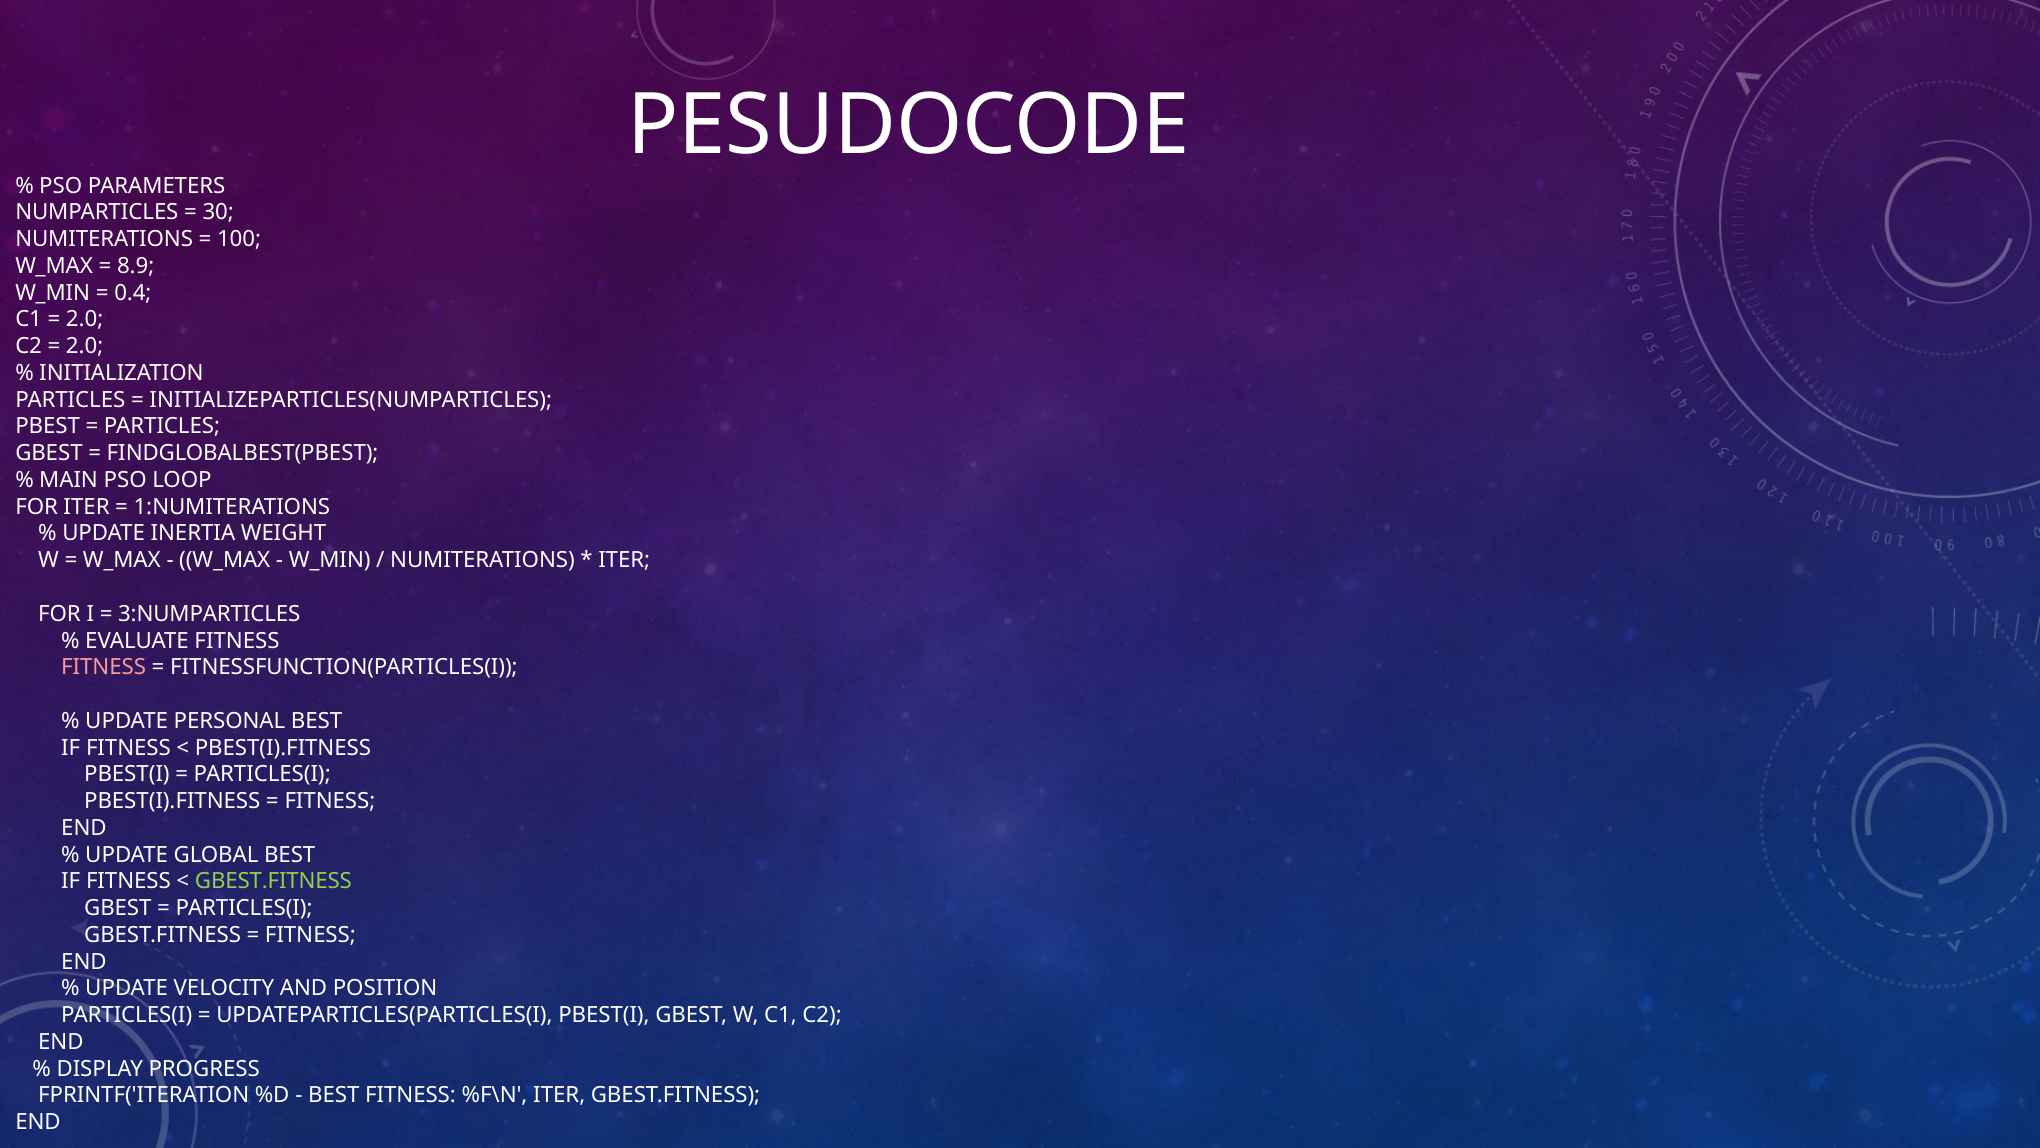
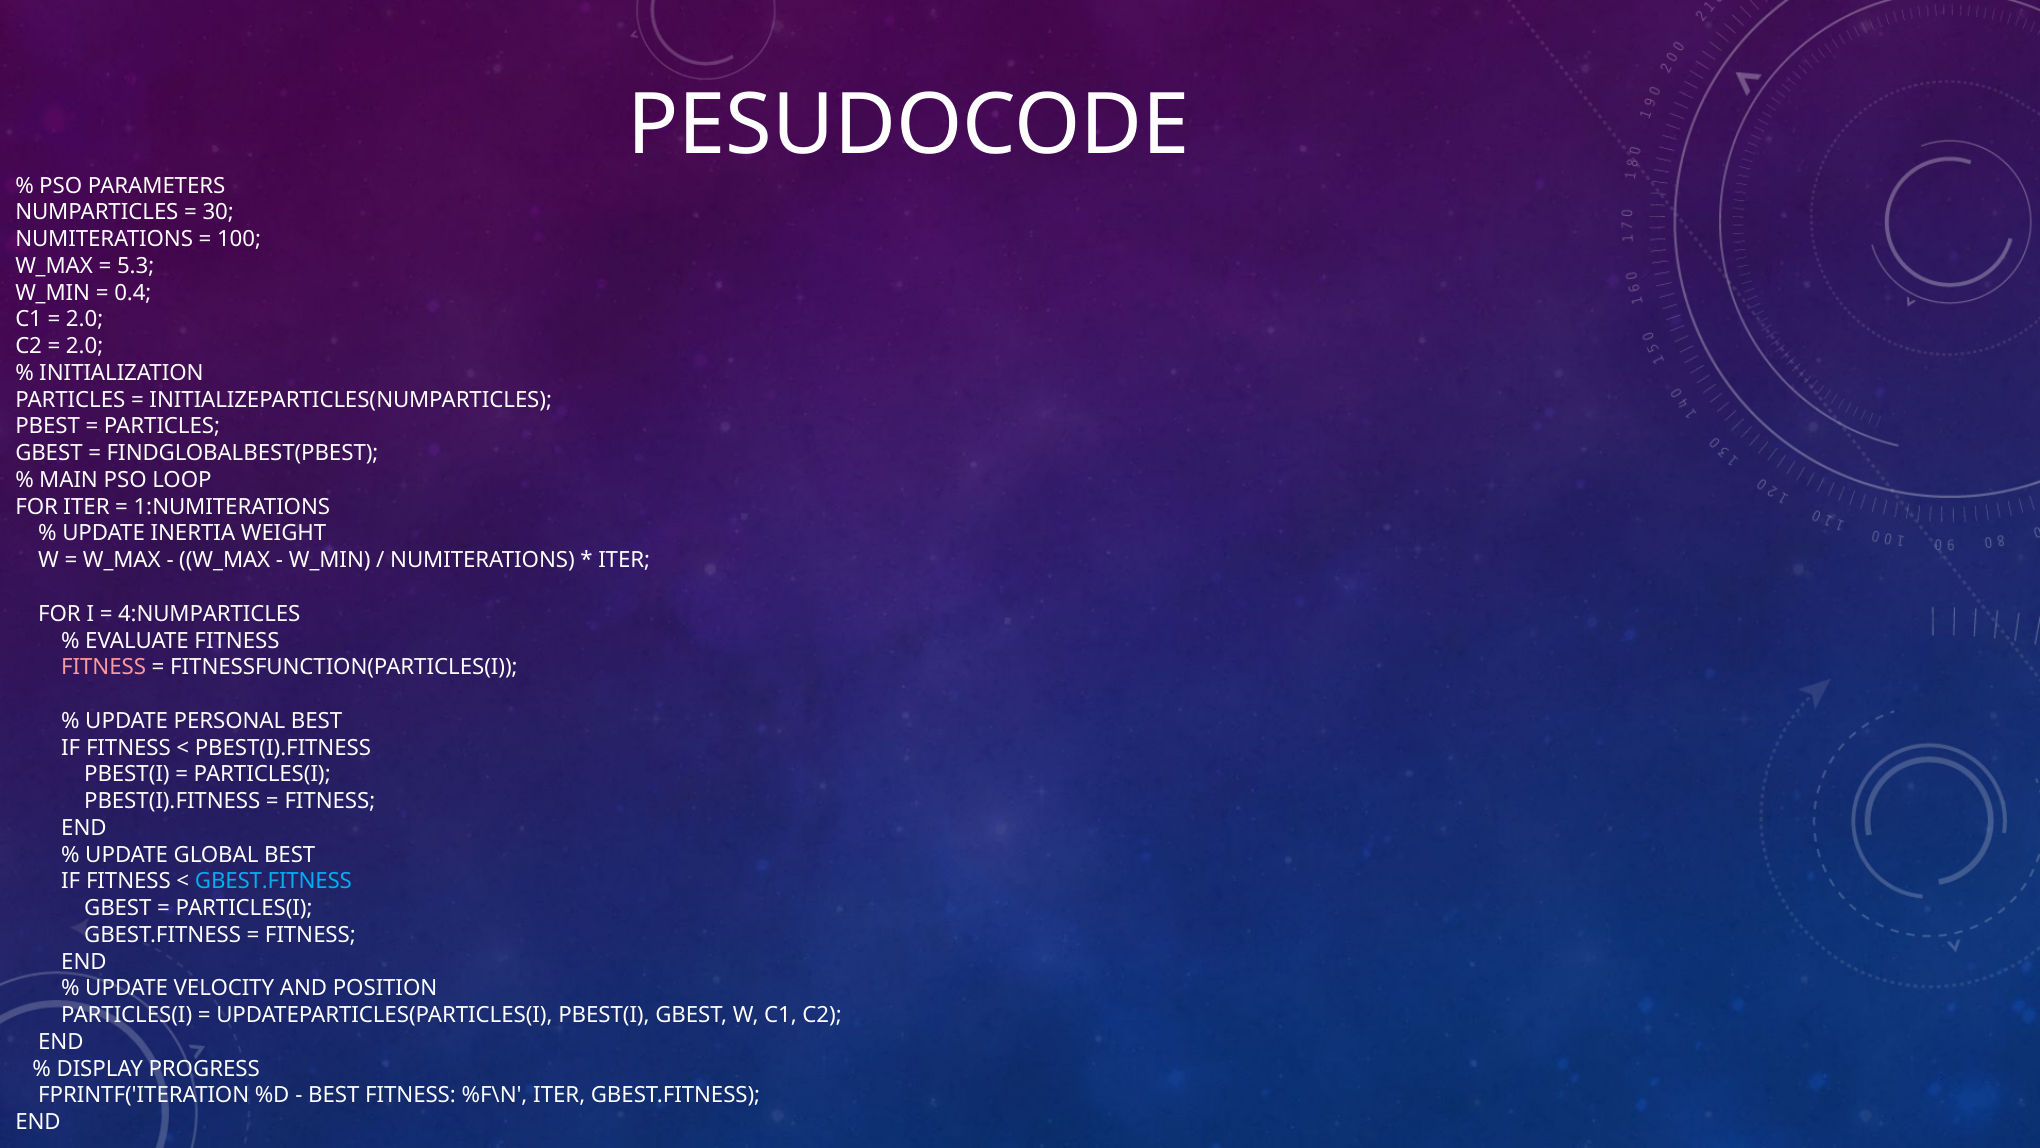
8.9: 8.9 -> 5.3 (136, 266)
3:NUMPARTICLES: 3:NUMPARTICLES -> 4:NUMPARTICLES (209, 614)
GBEST.FITNESS colour: light green -> light blue (273, 881)
